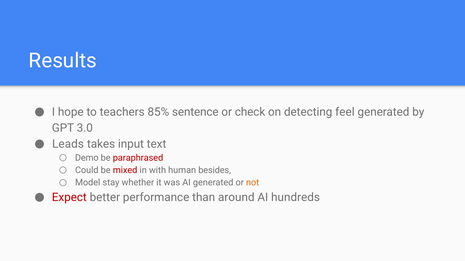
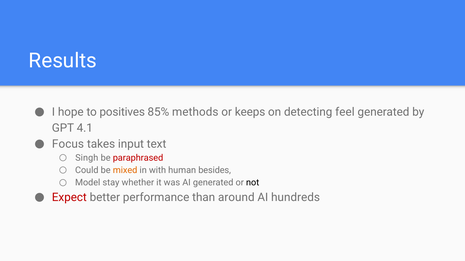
teachers: teachers -> positives (122, 112)
sentence: sentence -> methods (195, 112)
check: check -> keeps (250, 112)
3.0: 3.0 -> 4.1 (85, 128)
Leads: Leads -> Focus (68, 144)
Demo: Demo -> Singh (87, 158)
mixed colour: red -> orange (125, 171)
not colour: orange -> black (253, 183)
